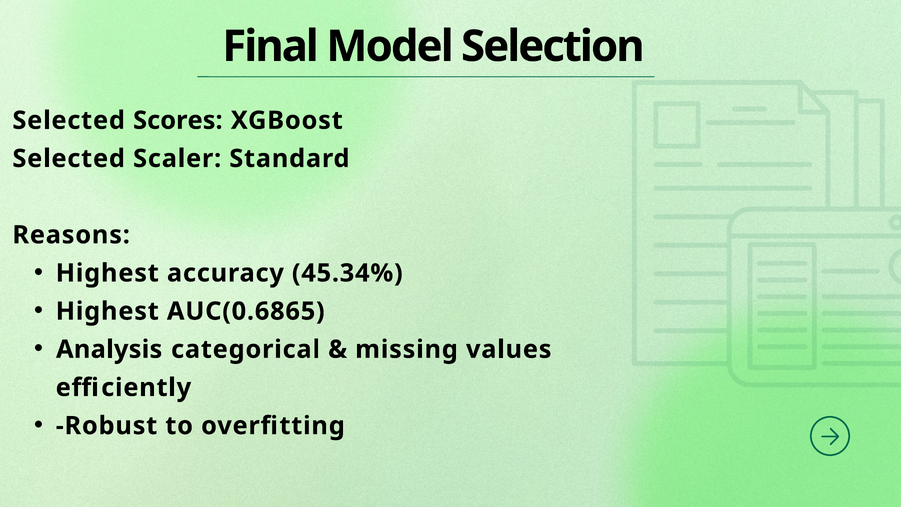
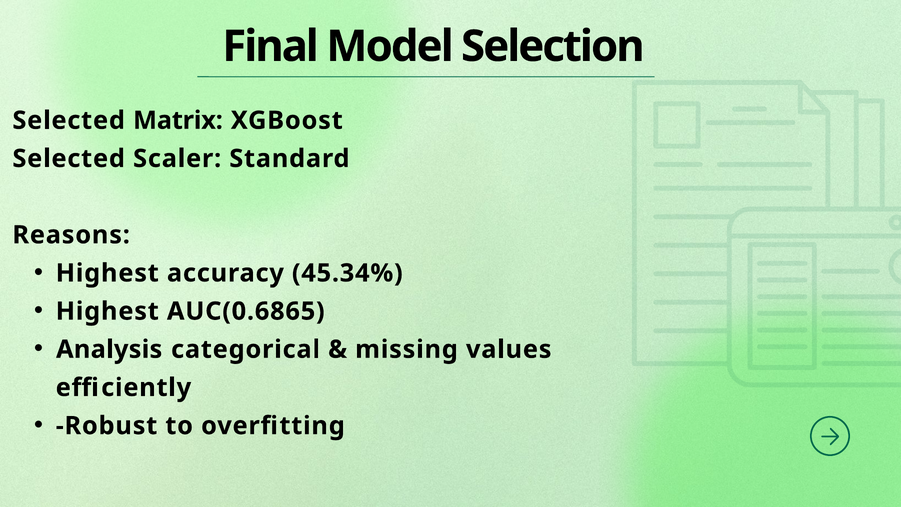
Scores: Scores -> Matrix (178, 120)
